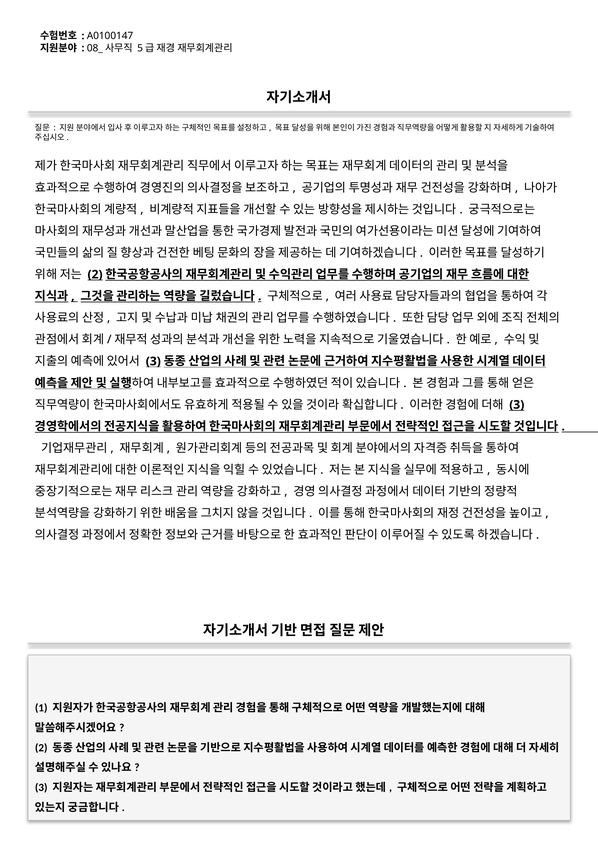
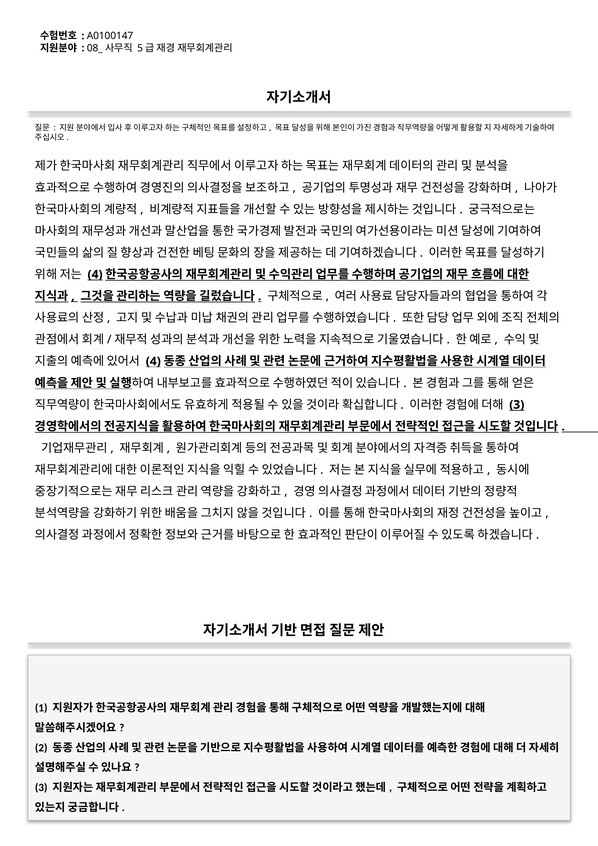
2: 2 -> 4 (95, 274)
3: 3 -> 4 (153, 361)
